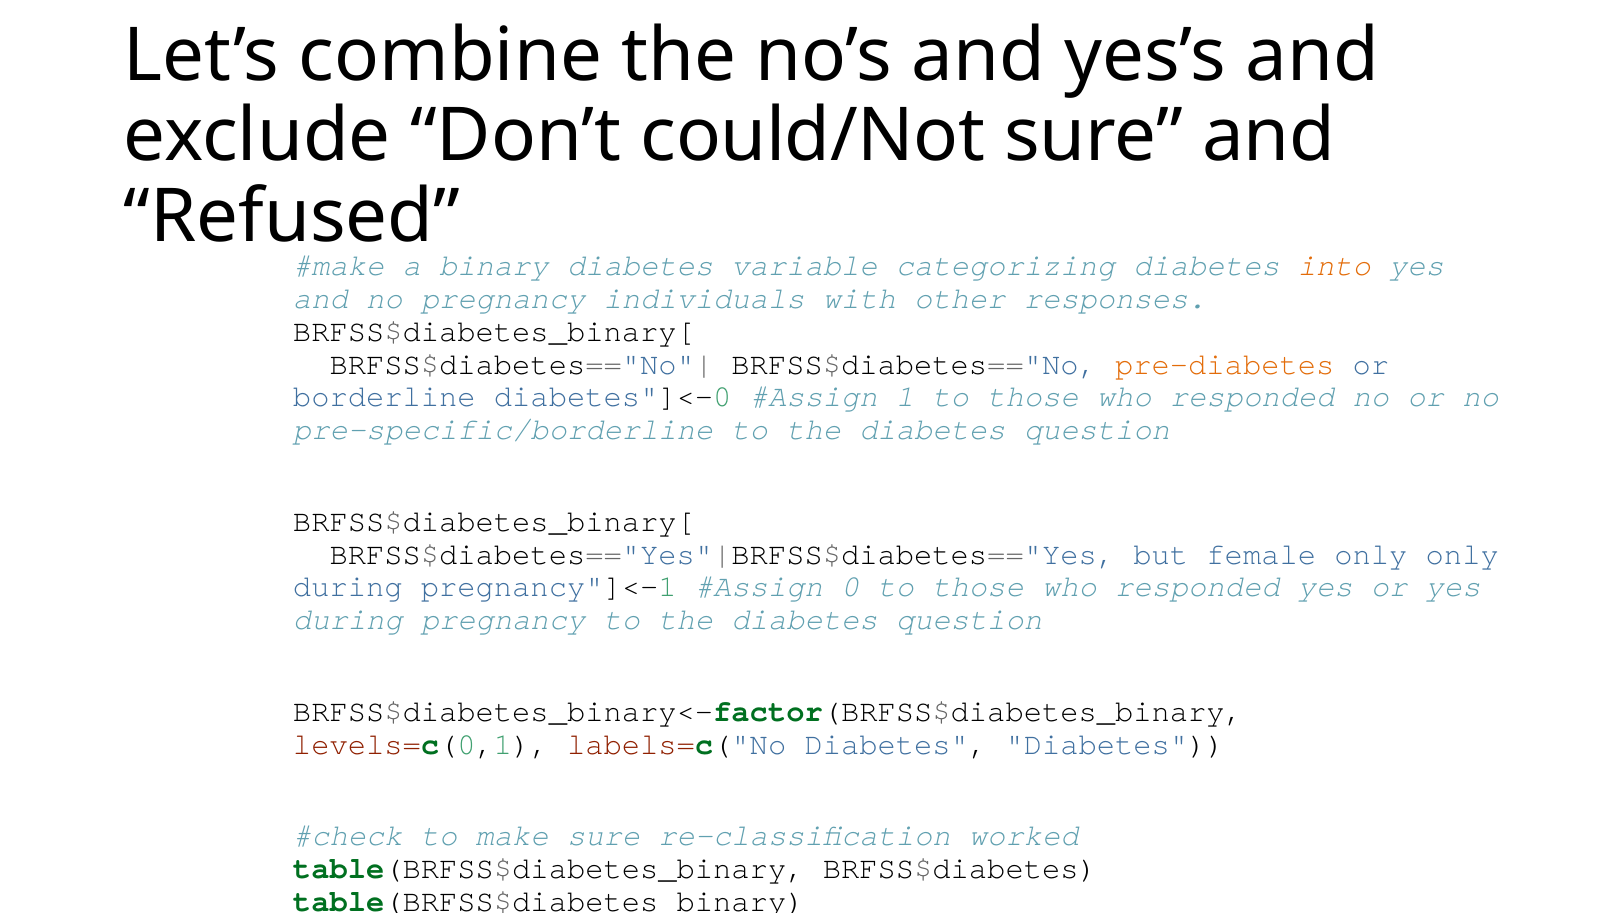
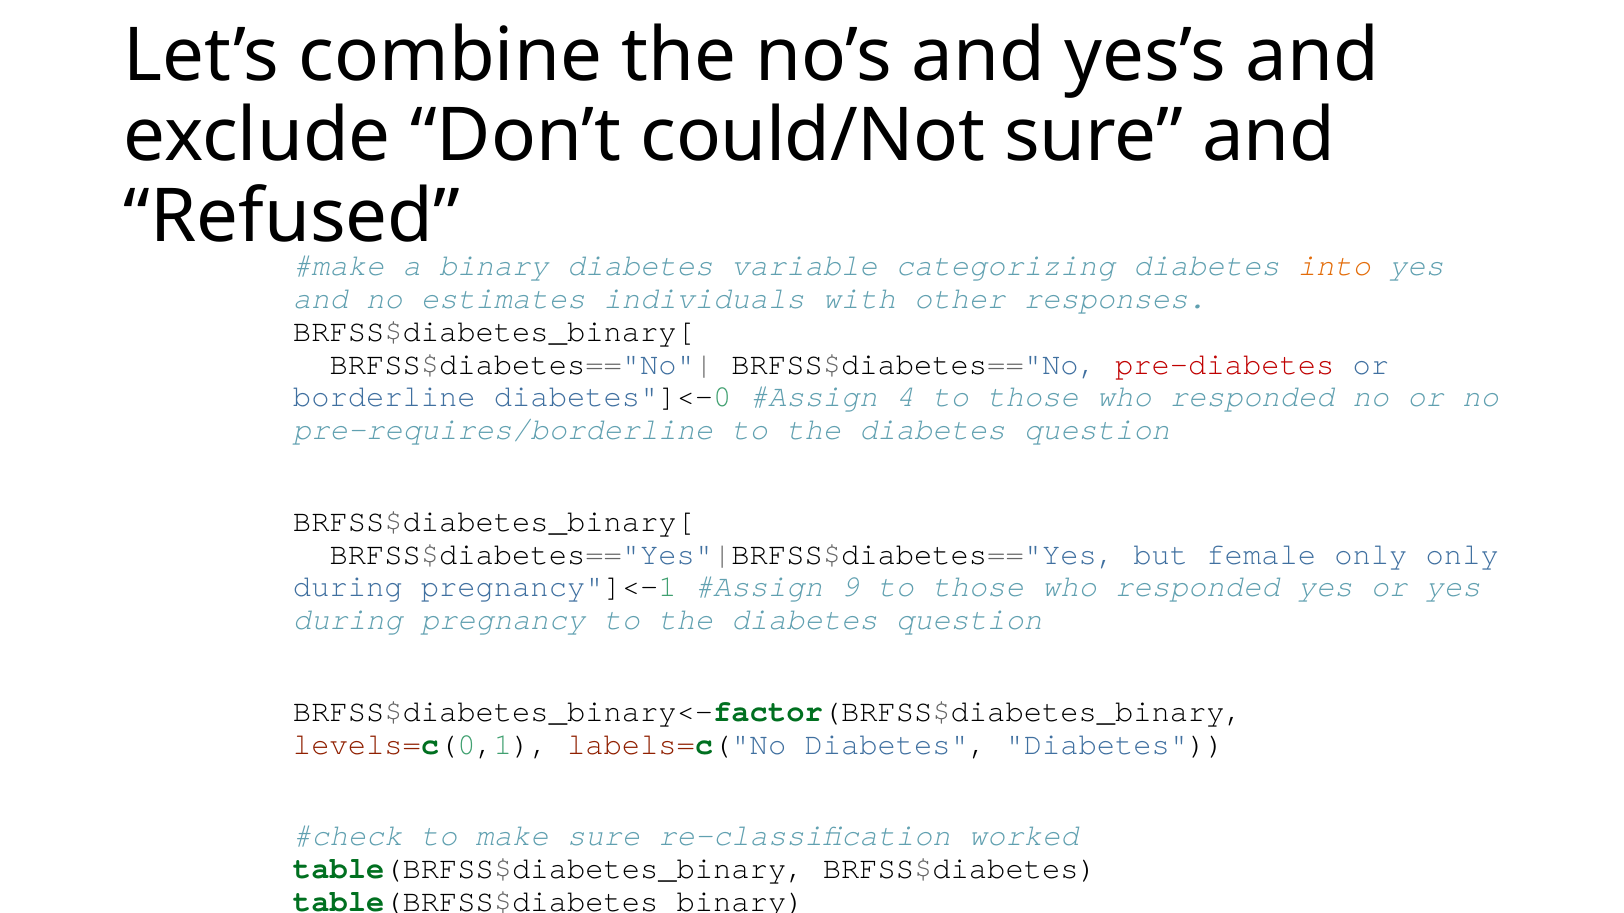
no pregnancy: pregnancy -> estimates (503, 298)
pre-diabetes colour: orange -> red (1225, 364)
1: 1 -> 4 (905, 397)
pre-specific/borderline: pre-specific/borderline -> pre-requires/borderline (503, 430)
0: 0 -> 9 (850, 587)
